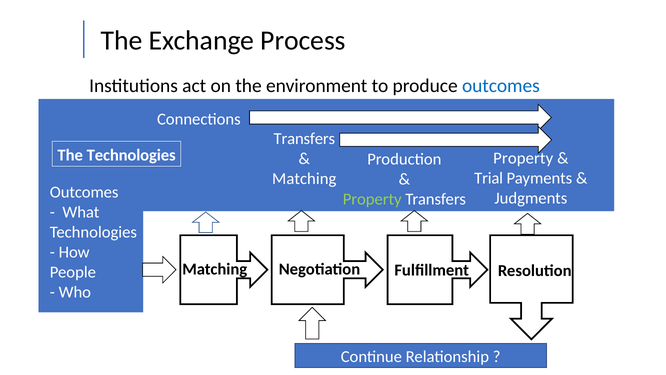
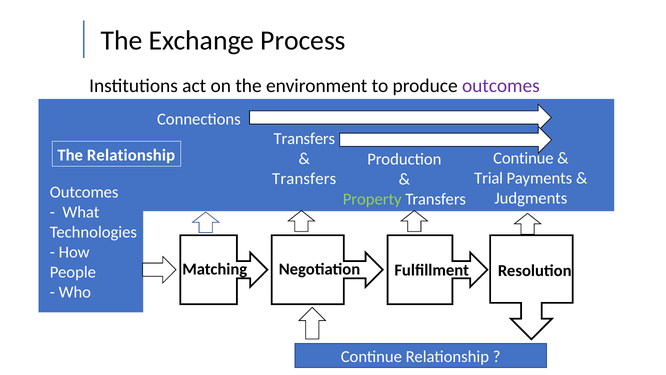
outcomes colour: blue -> purple (501, 86)
The Technologies: Technologies -> Relationship (131, 155)
Property: Property -> Continue (523, 158)
Matching: Matching -> Transfers (304, 179)
